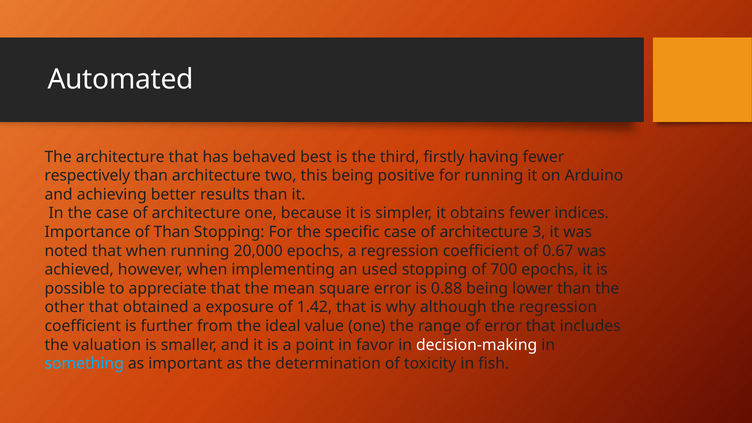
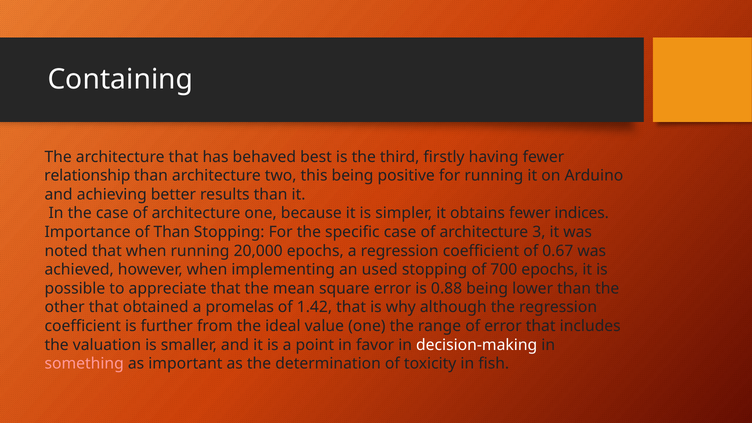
Automated: Automated -> Containing (120, 80)
respectively: respectively -> relationship (87, 176)
exposure: exposure -> promelas (240, 307)
something colour: light blue -> pink (84, 364)
